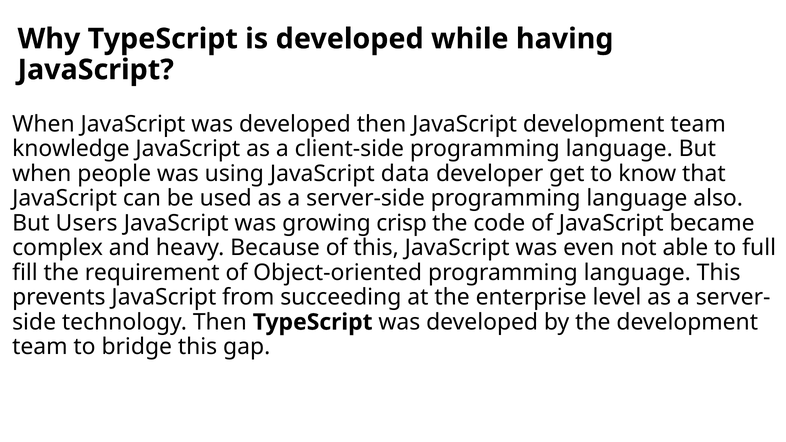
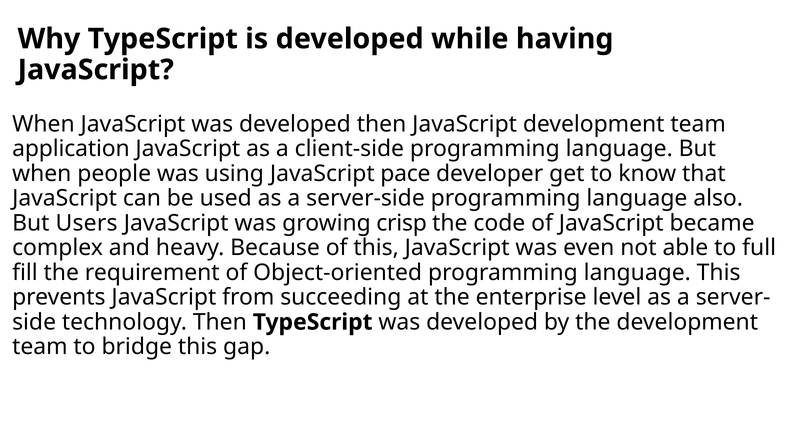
knowledge: knowledge -> application (71, 149)
data: data -> pace (405, 174)
